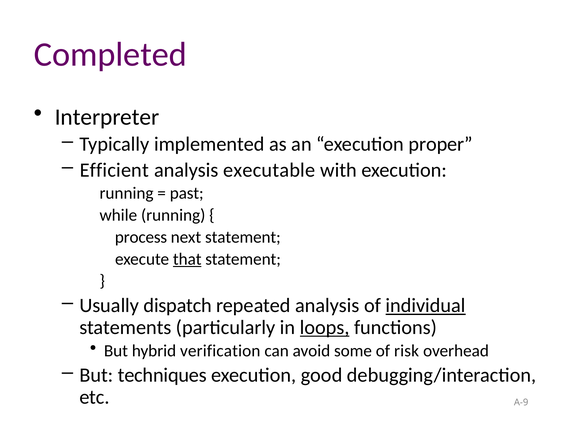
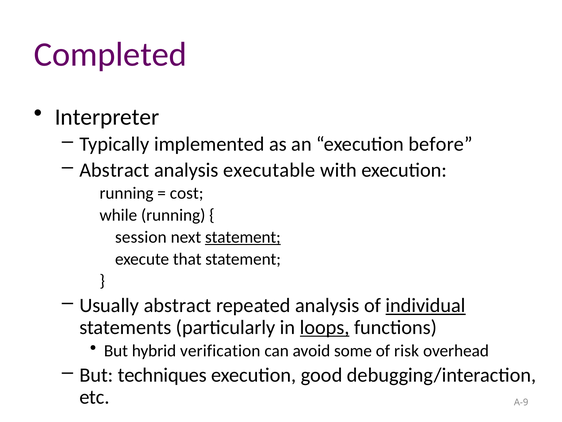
proper: proper -> before (441, 144)
Efficient: Efficient -> Abstract (114, 170)
past: past -> cost (187, 193)
process: process -> session (141, 237)
statement underline: none -> present (243, 237)
that underline: present -> none (187, 259)
Usually dispatch: dispatch -> abstract (178, 305)
